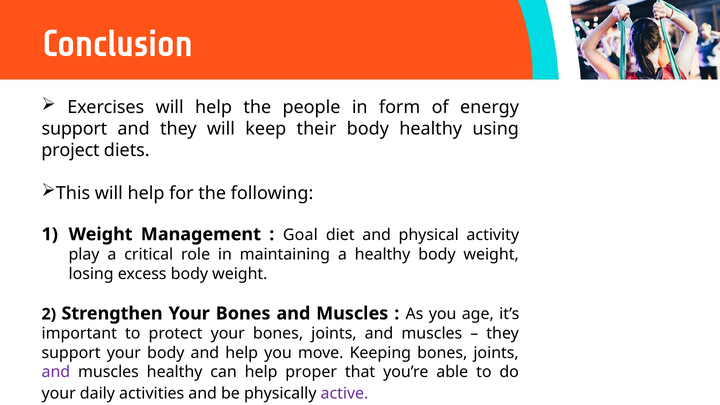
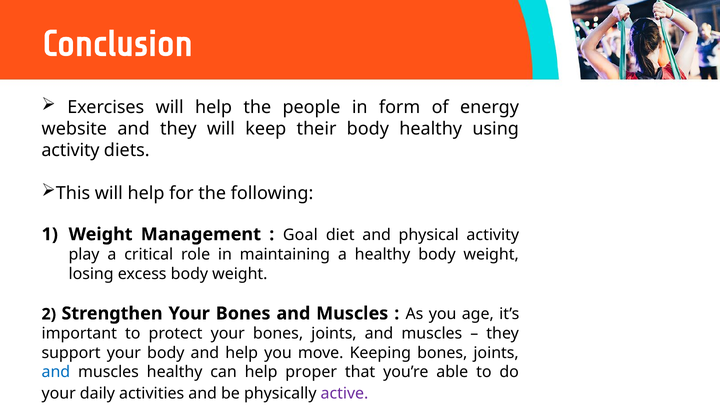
support: support -> website (74, 129)
project: project -> activity (70, 150)
and colour: purple -> blue (56, 372)
